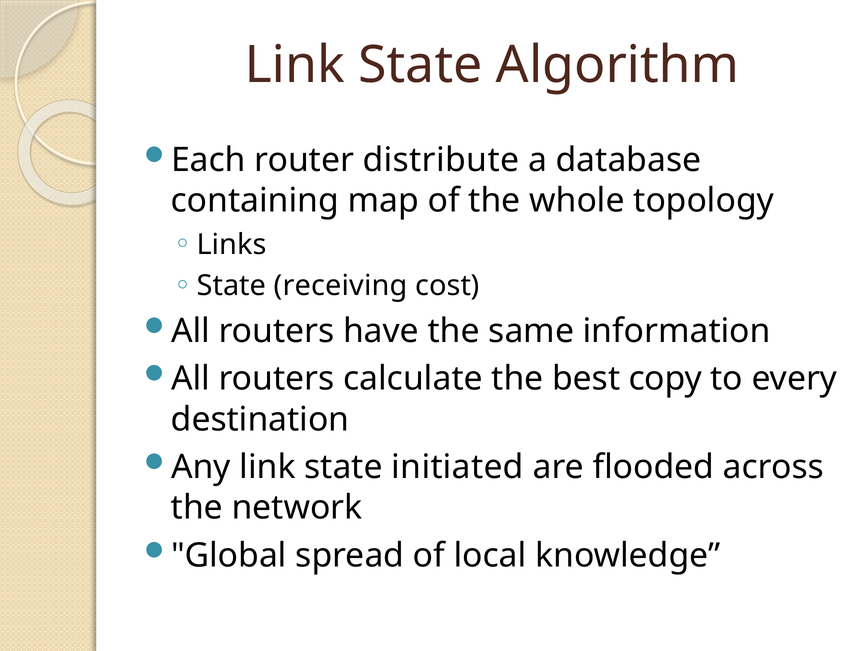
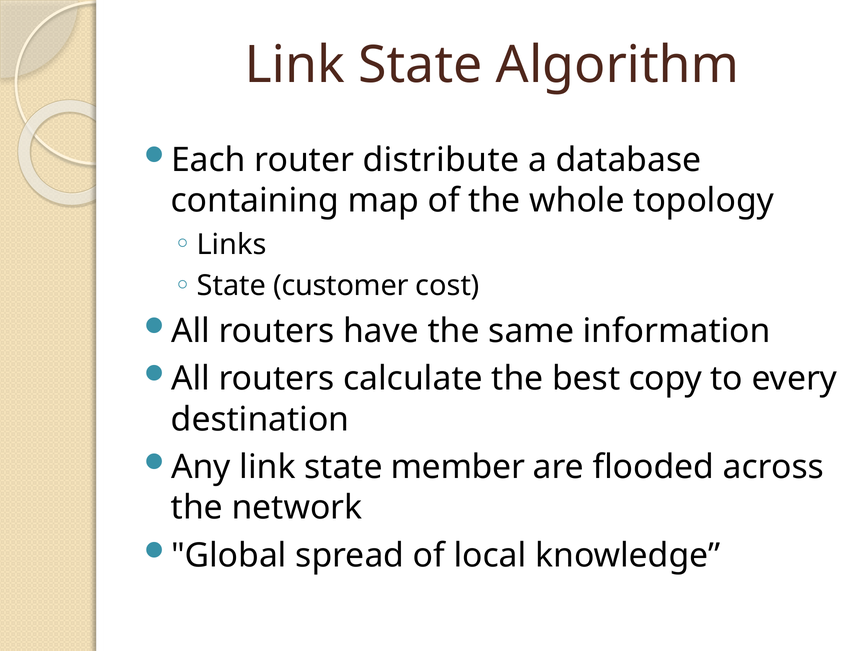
receiving: receiving -> customer (341, 286)
initiated: initiated -> member (458, 467)
